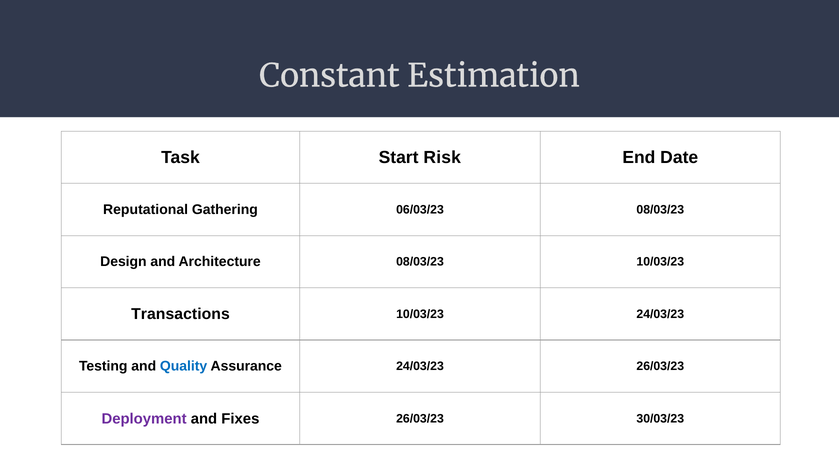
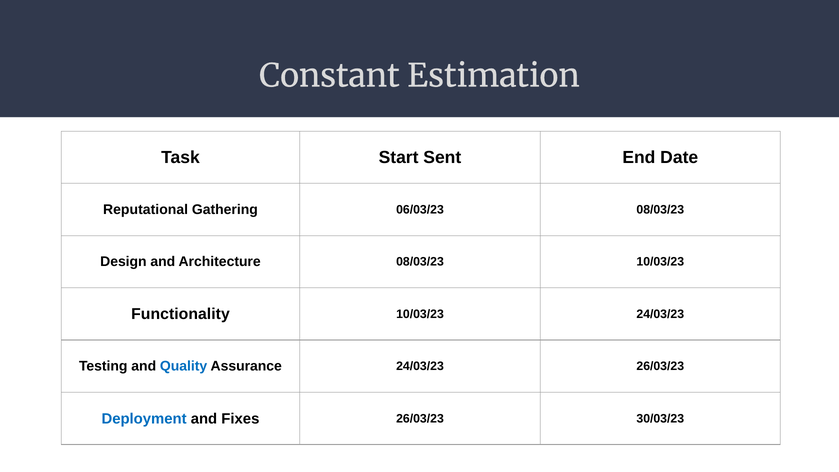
Risk: Risk -> Sent (442, 157)
Transactions: Transactions -> Functionality (180, 314)
Deployment colour: purple -> blue (144, 419)
